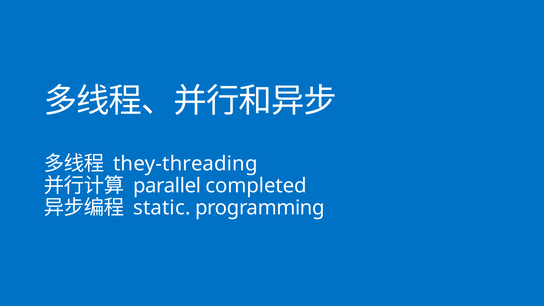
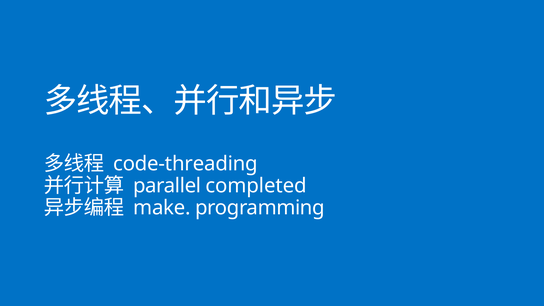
they-threading: they-threading -> code-threading (185, 164)
static: static -> make (162, 208)
